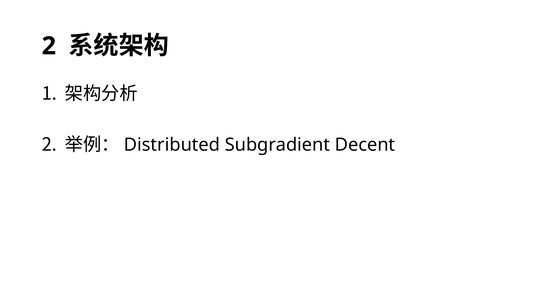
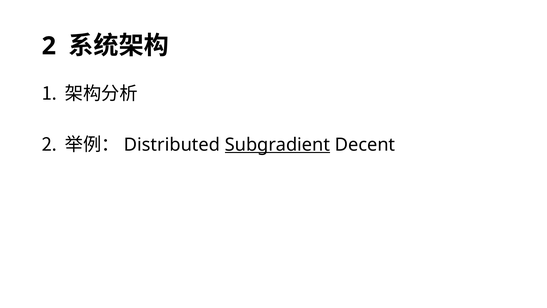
Subgradient underline: none -> present (277, 145)
